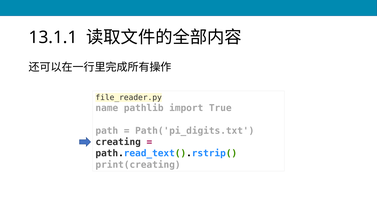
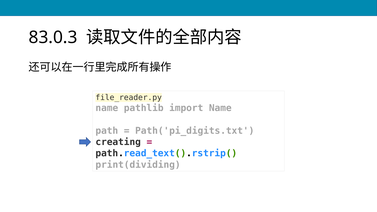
13.1.1: 13.1.1 -> 83.0.3 (53, 37)
import True: True -> Name (220, 108)
print(creating: print(creating -> print(dividing (138, 165)
